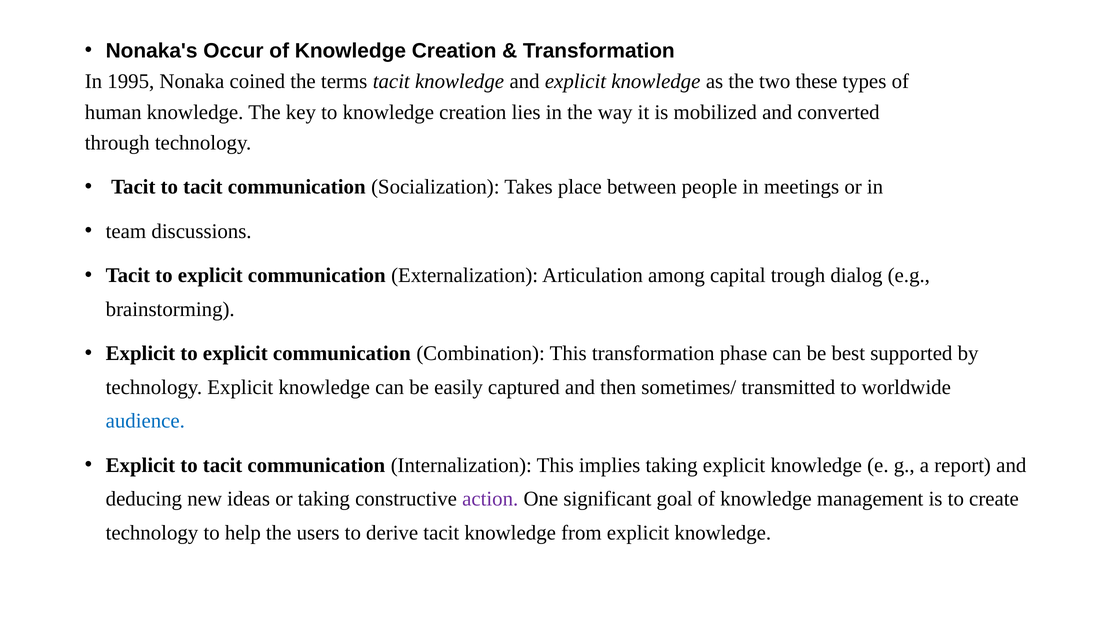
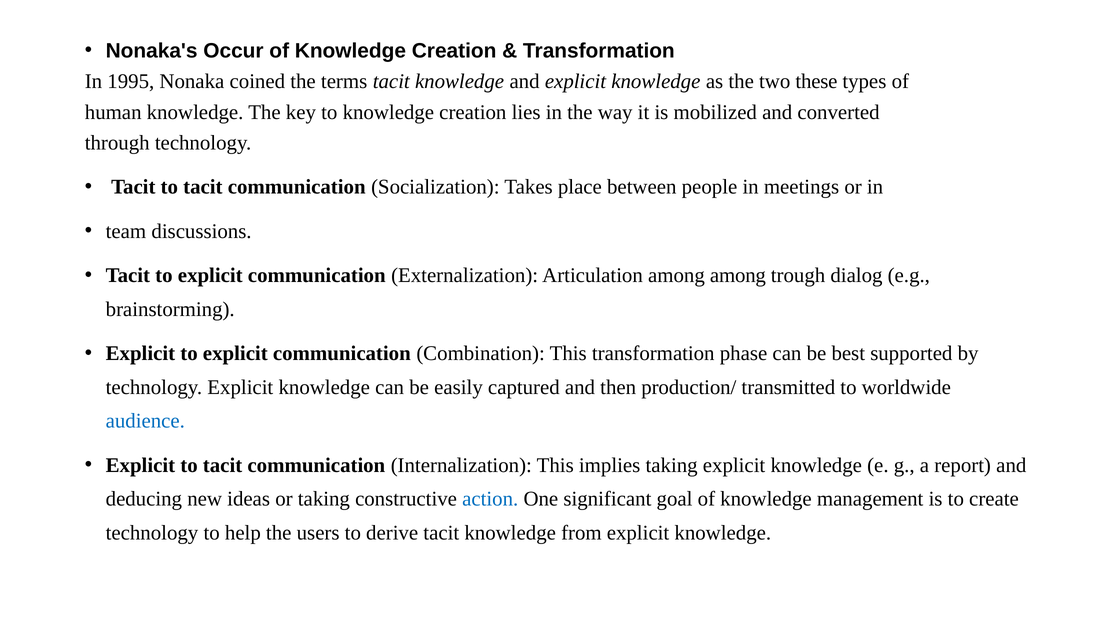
among capital: capital -> among (738, 275)
sometimes/: sometimes/ -> production/ (689, 387)
action colour: purple -> blue (490, 499)
